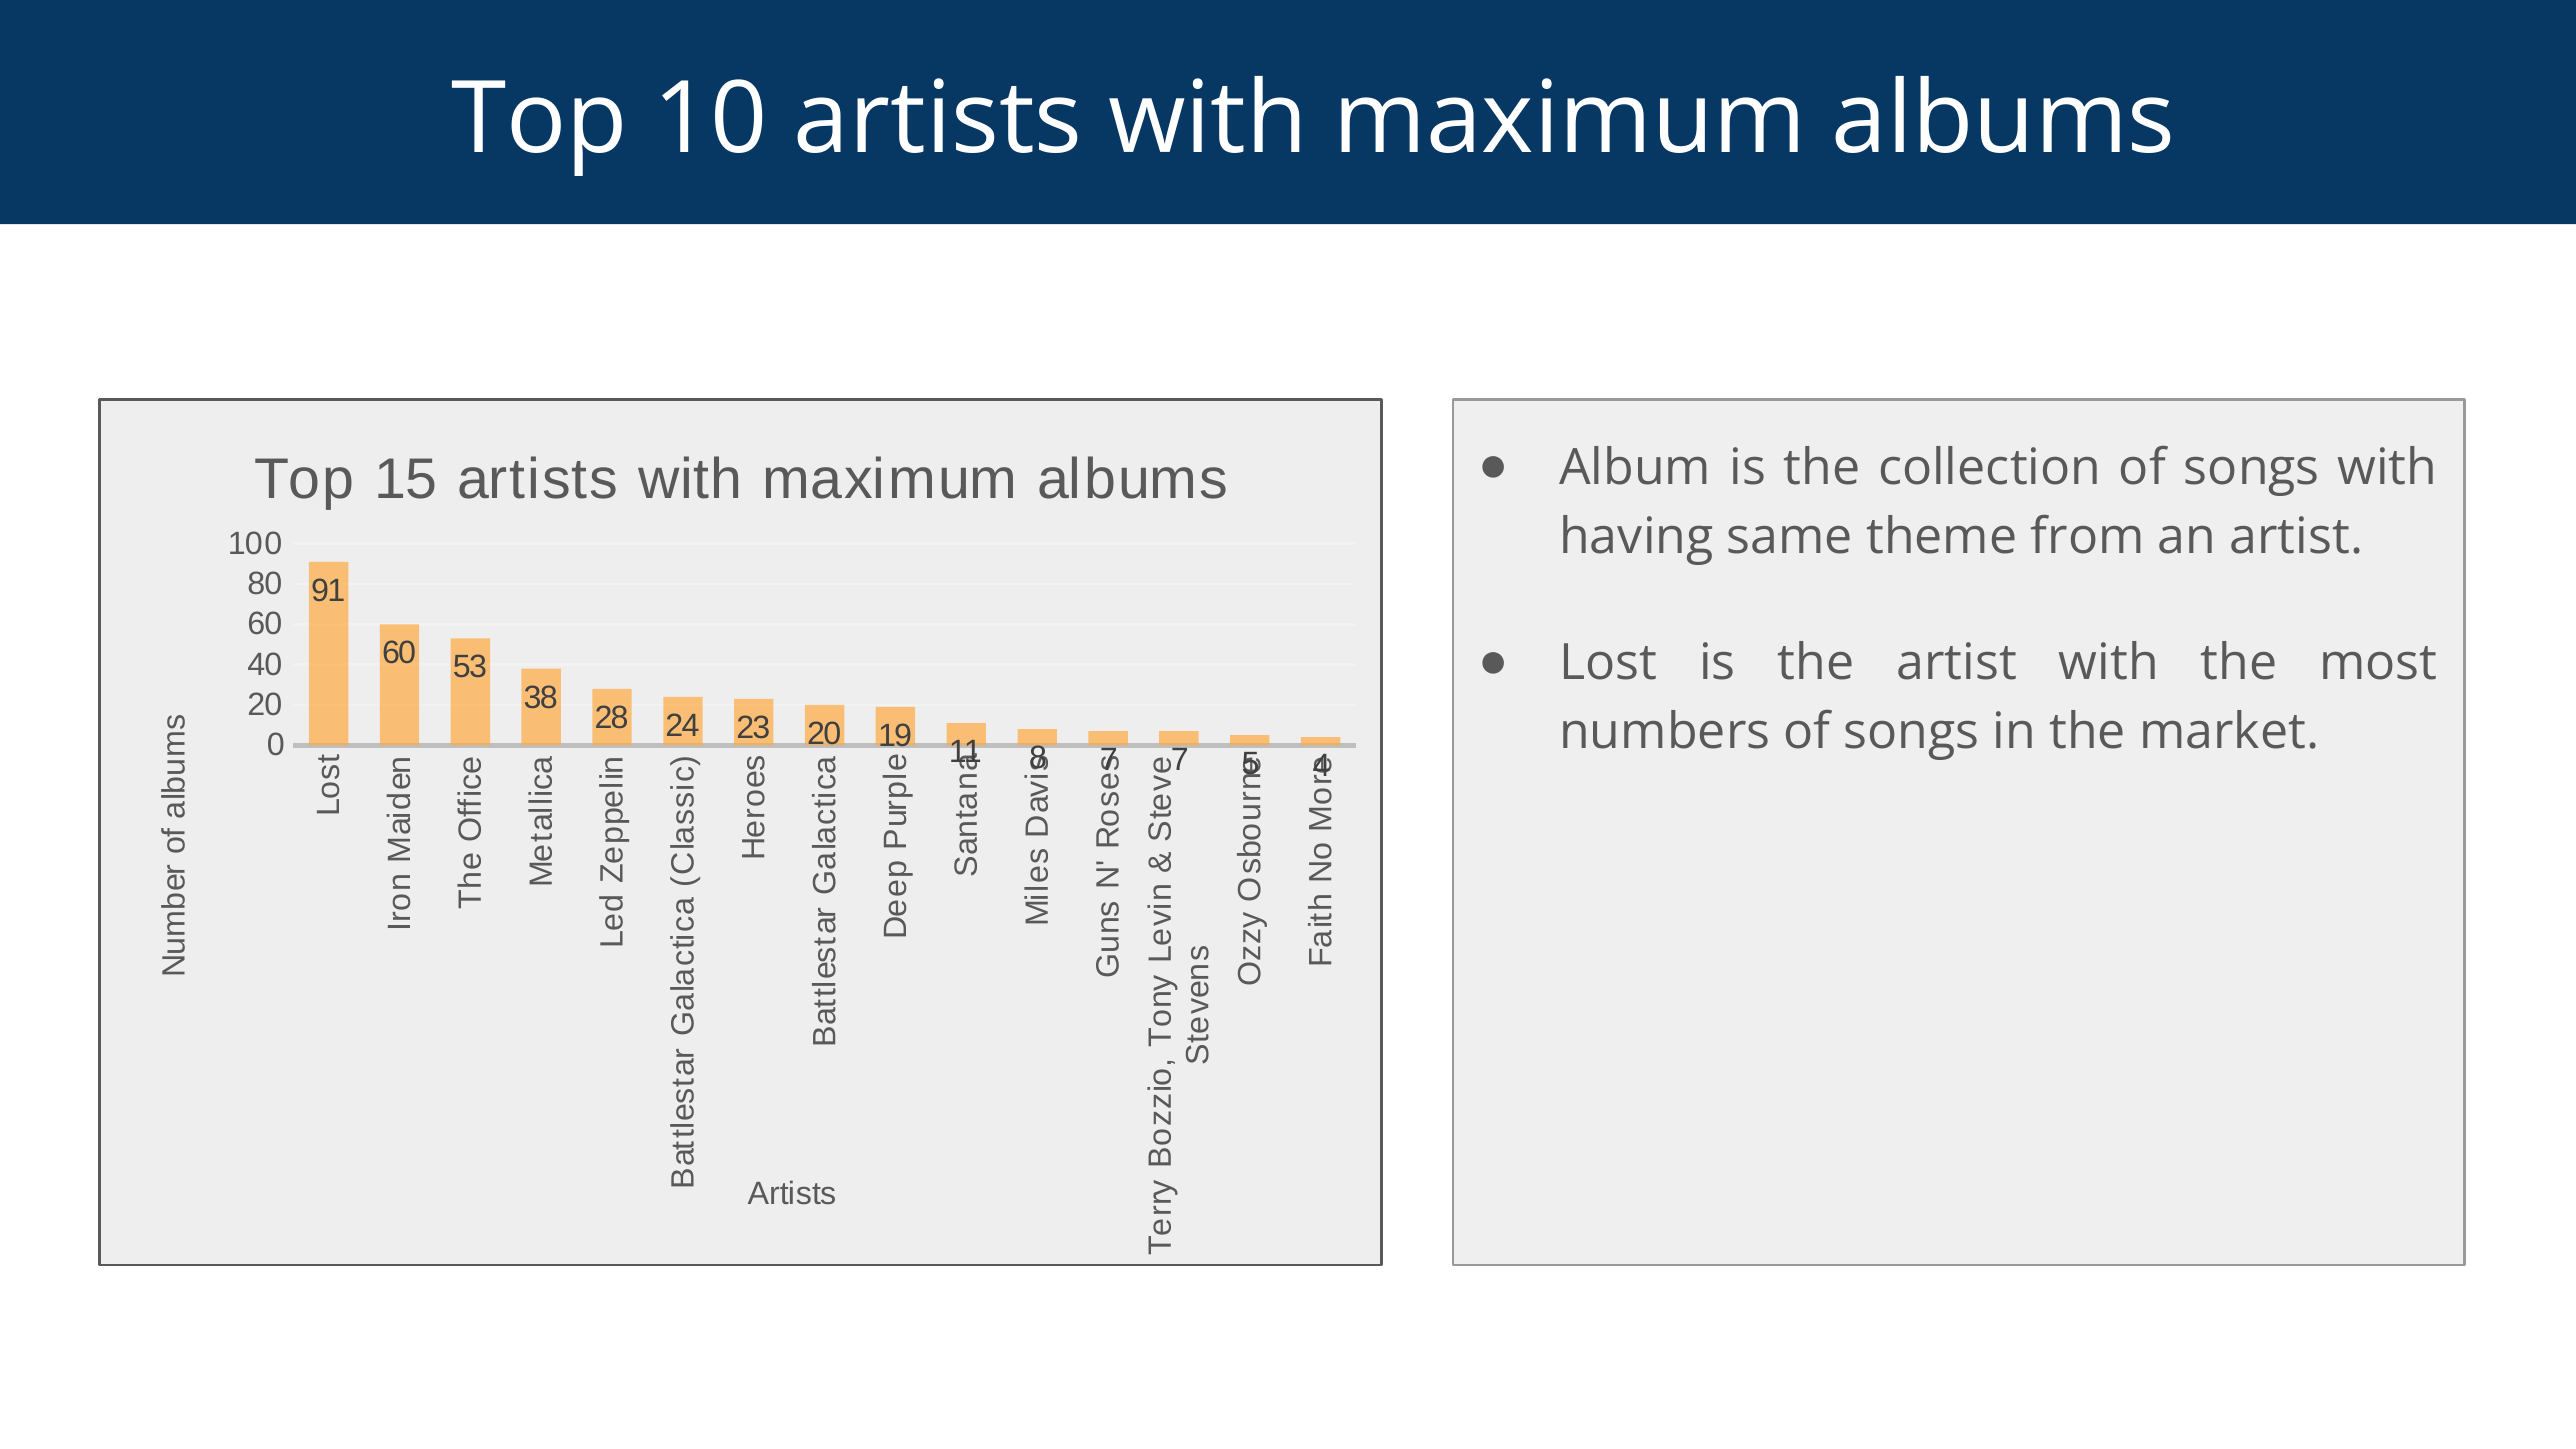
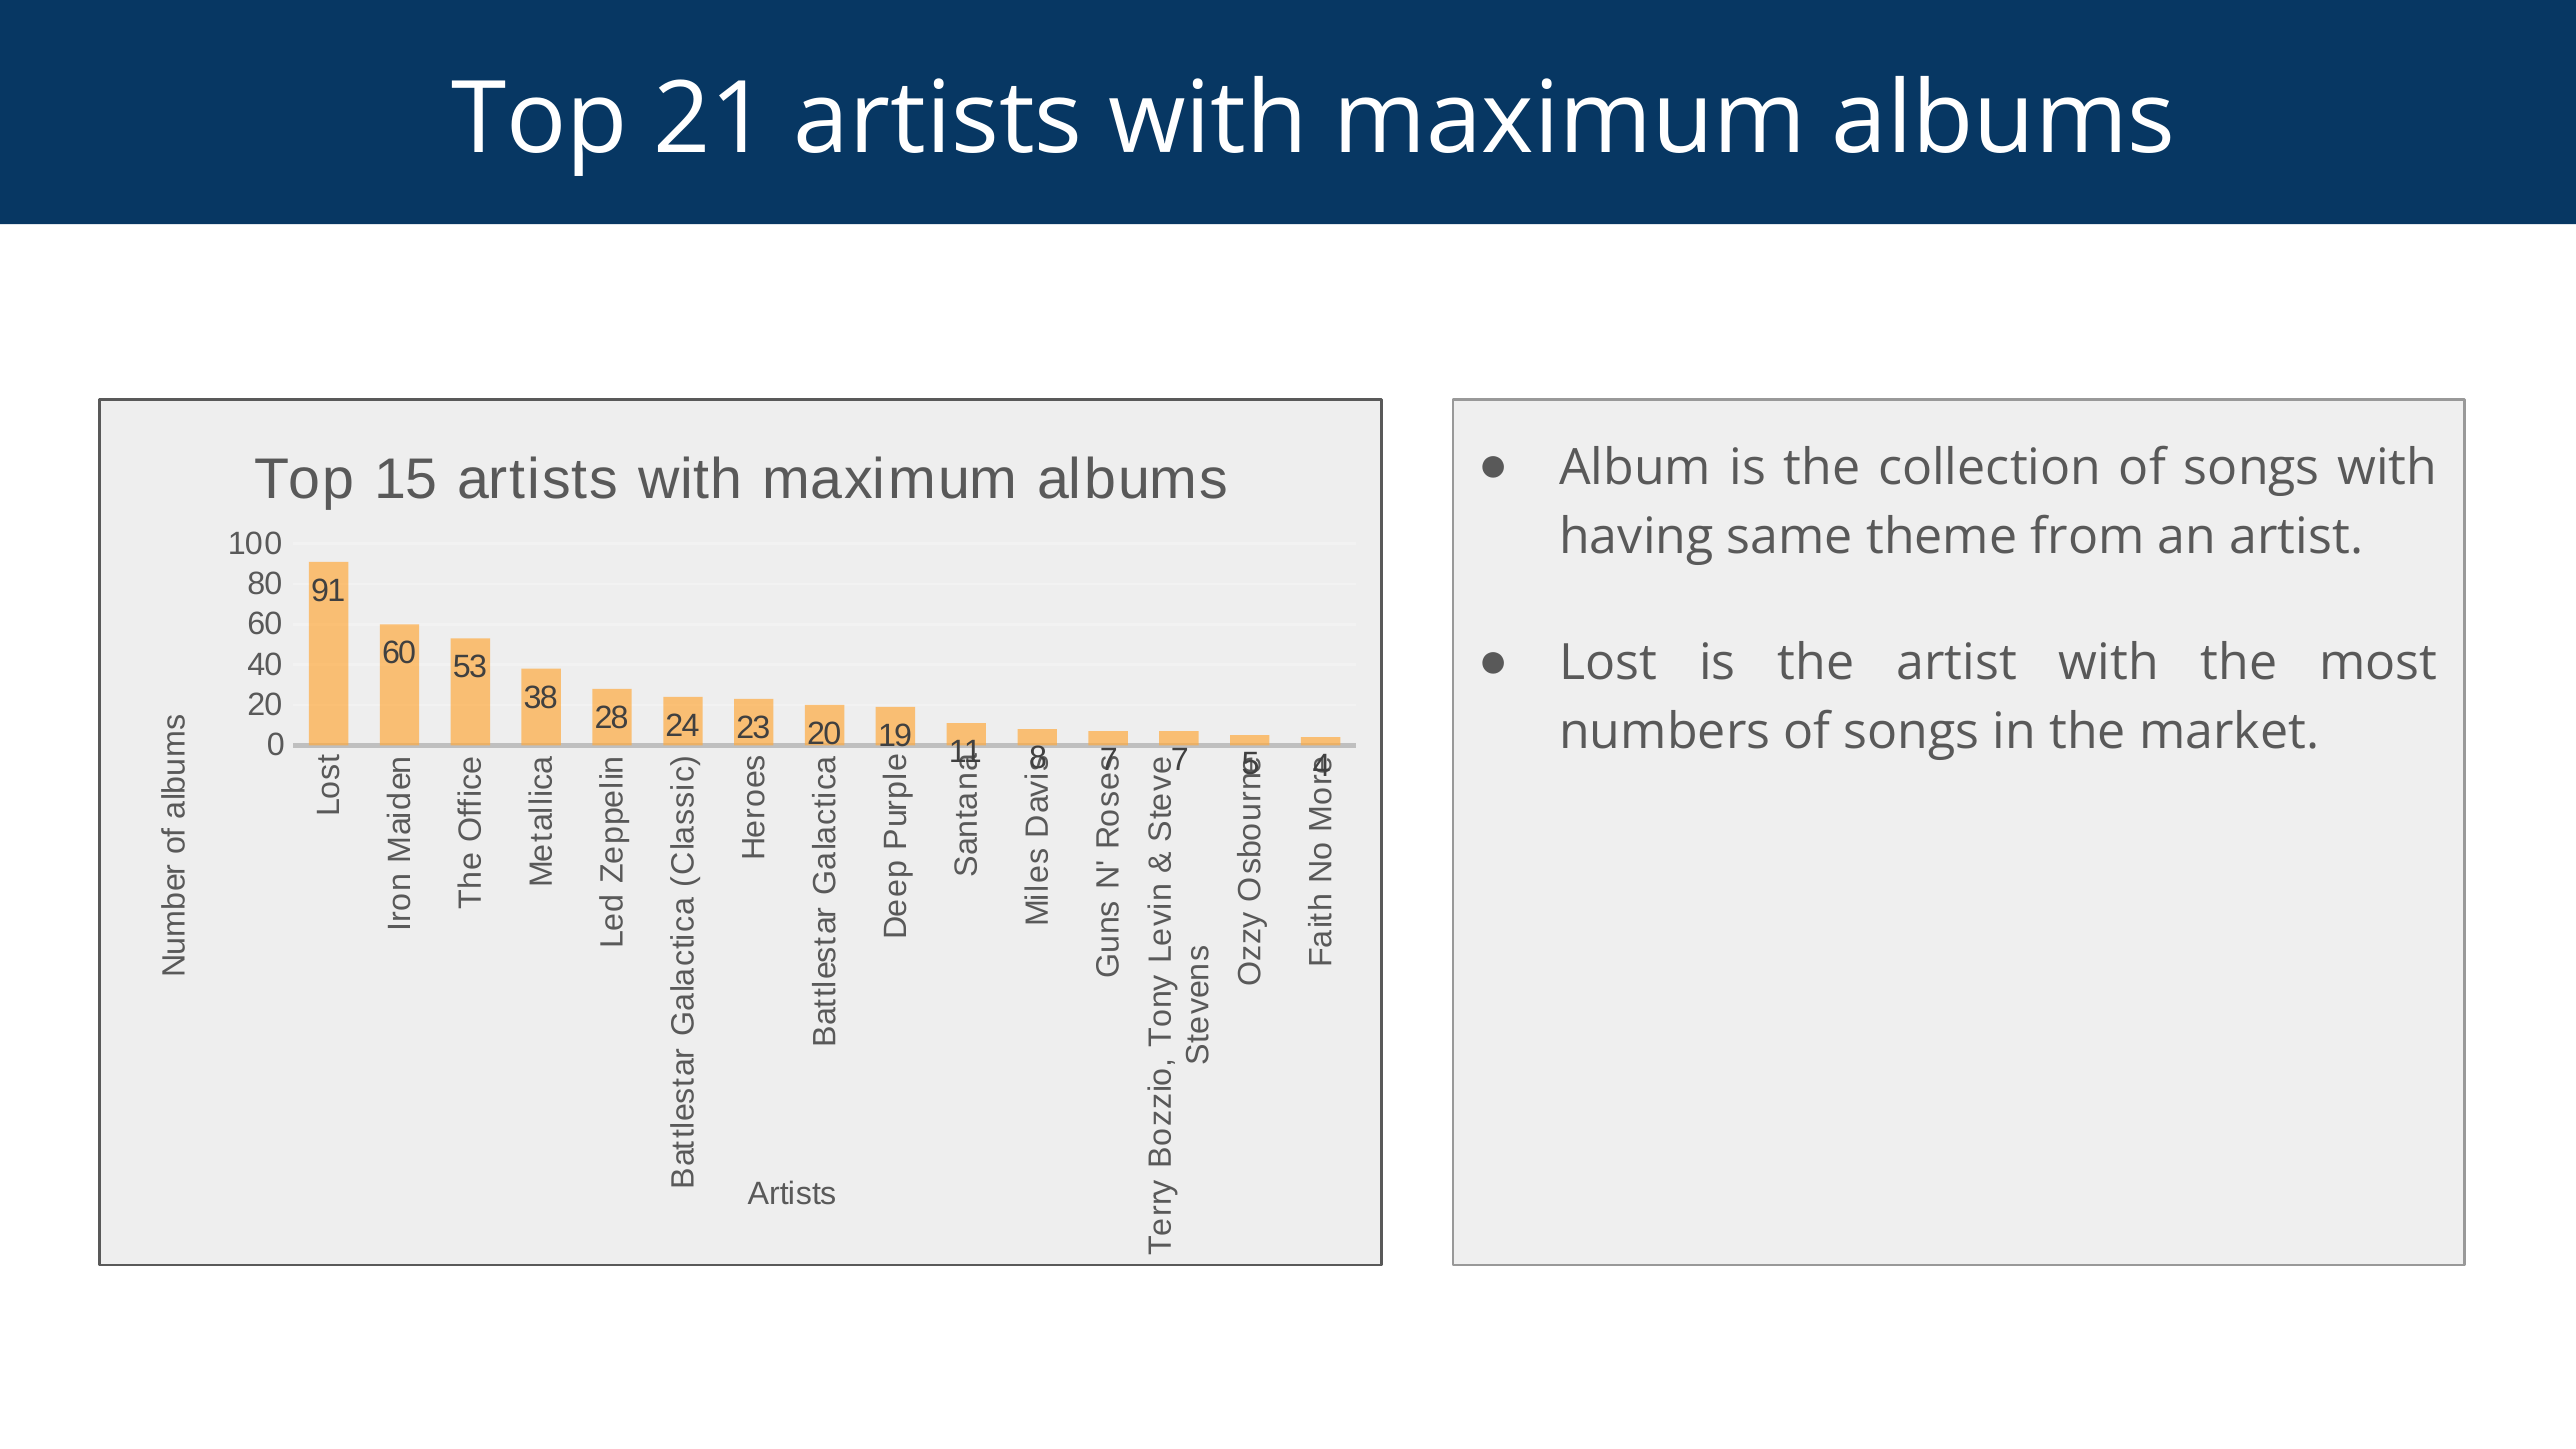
10: 10 -> 21 (711, 119)
